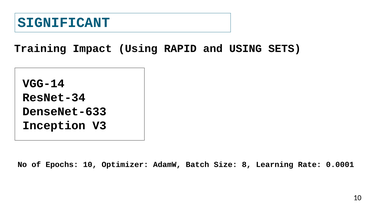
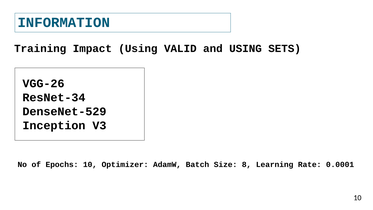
SIGNIFICANT: SIGNIFICANT -> INFORMATION (64, 22)
RAPID: RAPID -> VALID (180, 48)
VGG-14: VGG-14 -> VGG-26 (43, 83)
DenseNet-633: DenseNet-633 -> DenseNet-529 (64, 111)
